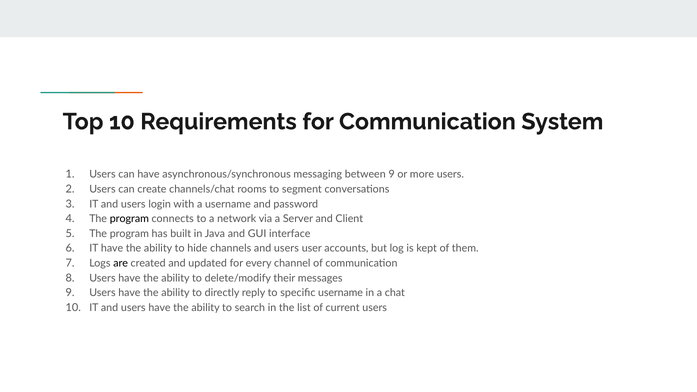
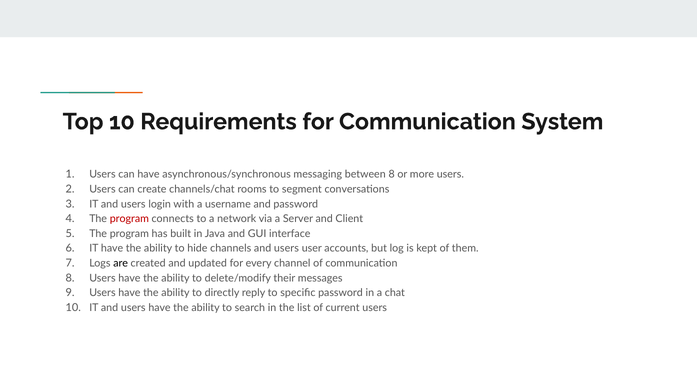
between 9: 9 -> 8 (392, 174)
program colour: black -> red (129, 219)
specific username: username -> password (340, 293)
